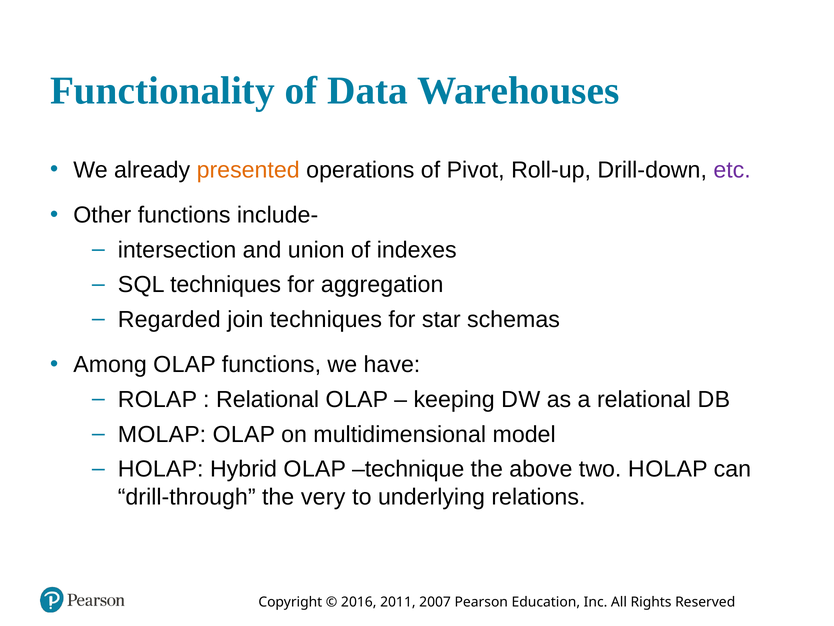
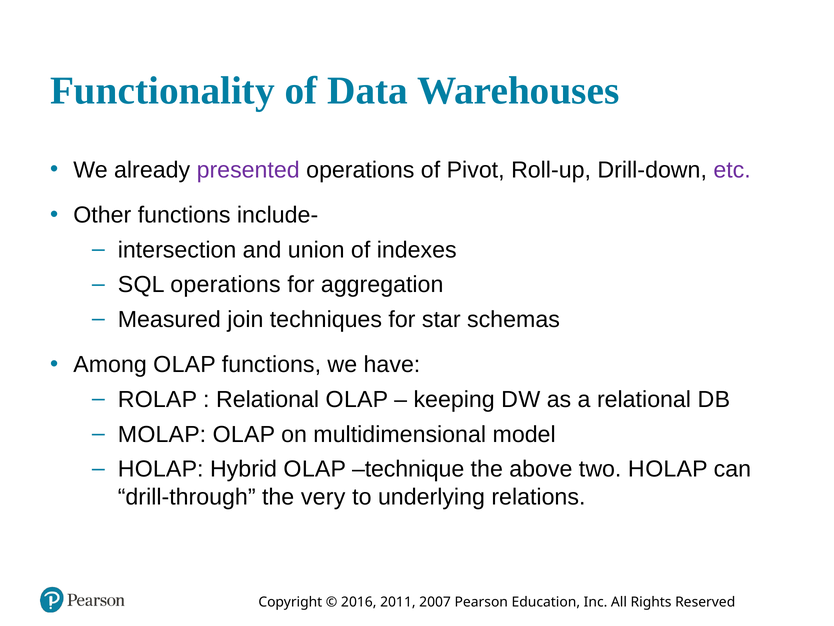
presented colour: orange -> purple (248, 170)
L techniques: techniques -> operations (225, 285)
Regarded: Regarded -> Measured (169, 319)
